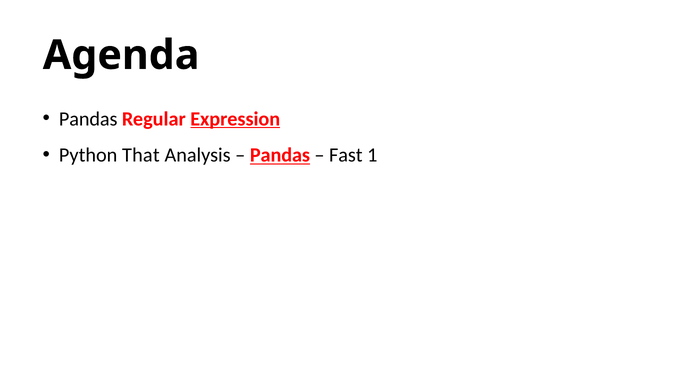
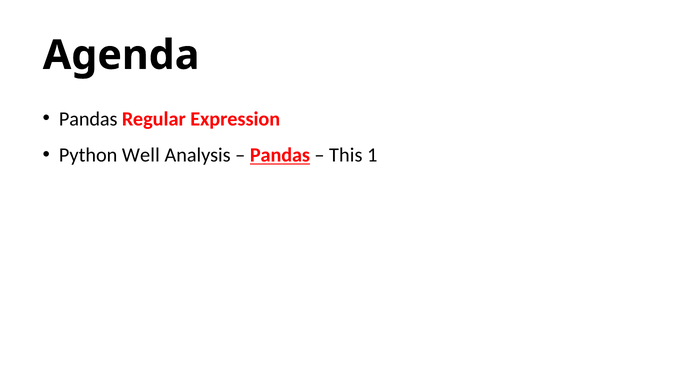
Expression underline: present -> none (235, 119)
That: That -> Well (141, 155)
Fast: Fast -> This (346, 155)
